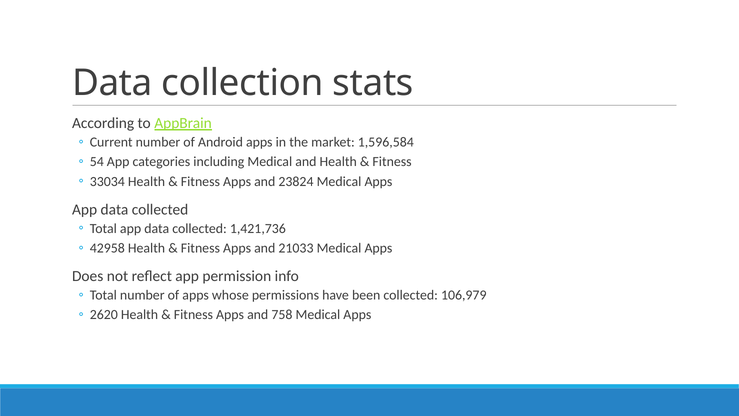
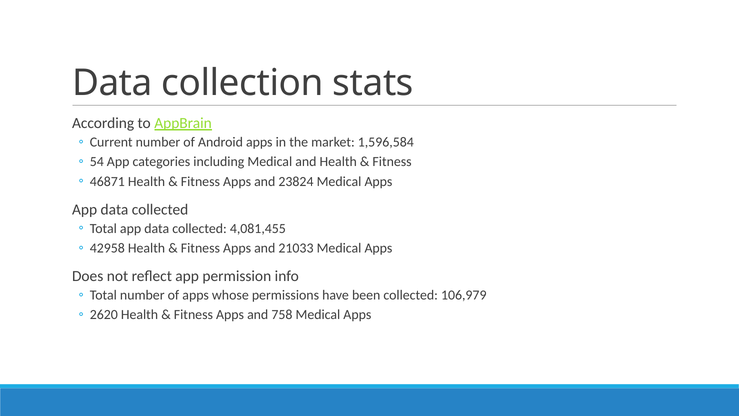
33034: 33034 -> 46871 (107, 181)
1,421,736: 1,421,736 -> 4,081,455 (258, 228)
